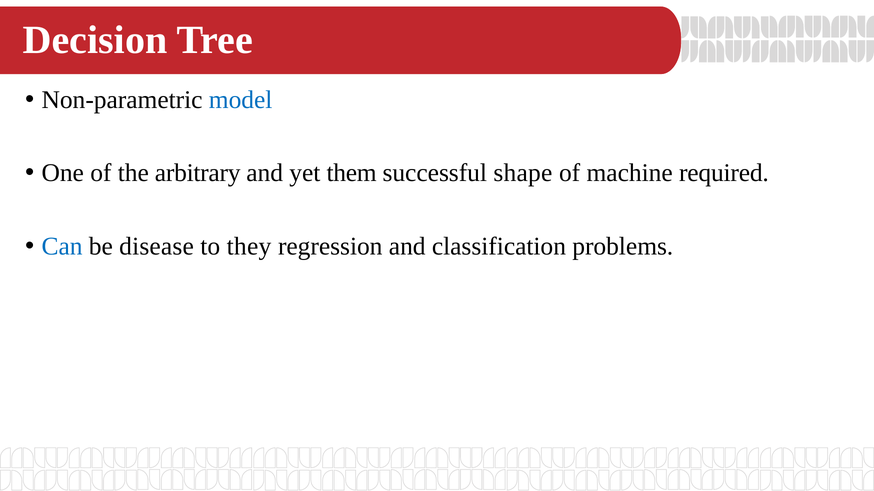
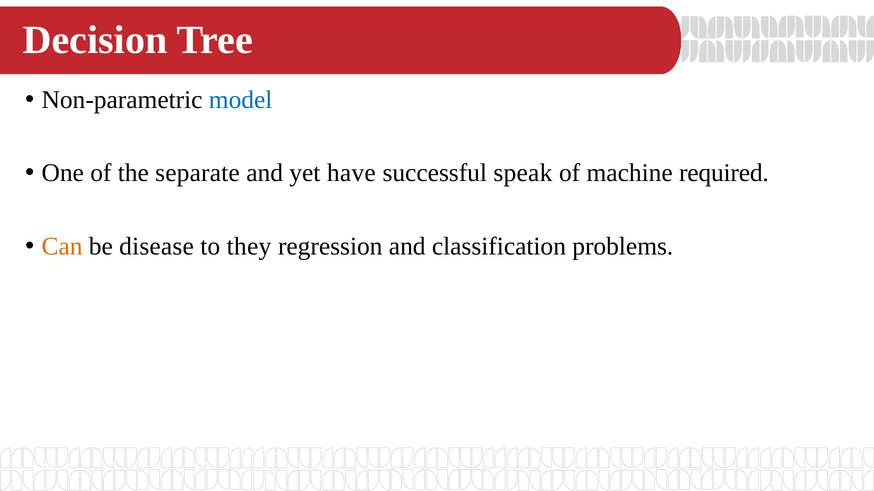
arbitrary: arbitrary -> separate (197, 173)
them: them -> have (351, 173)
shape: shape -> speak (523, 173)
Can colour: blue -> orange (62, 247)
